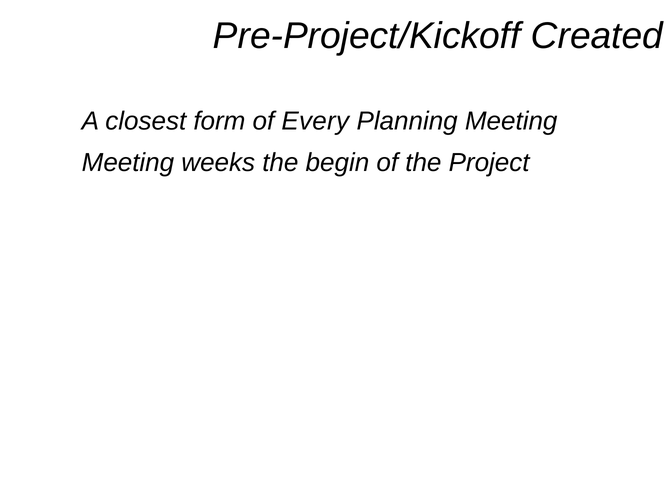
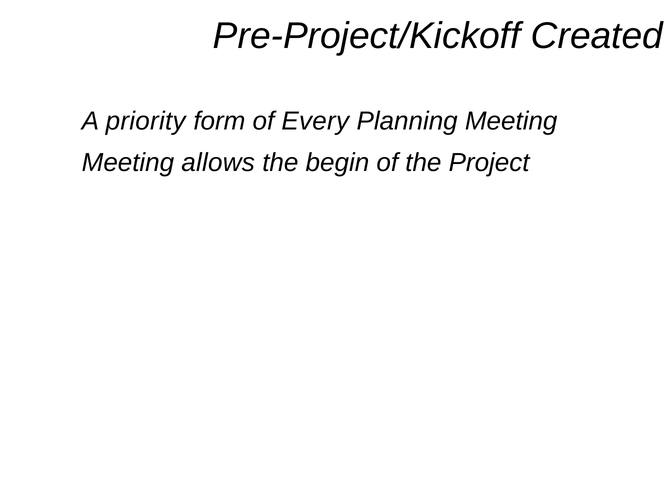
closest: closest -> priority (146, 121)
weeks: weeks -> allows (218, 163)
